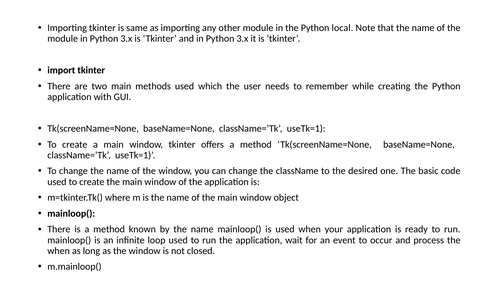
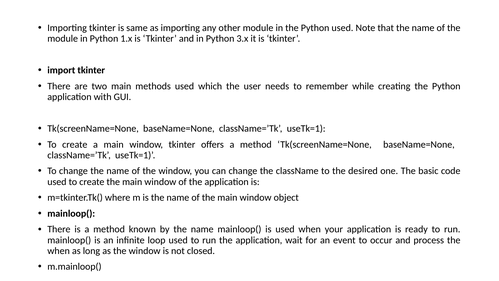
Python local: local -> used (342, 28)
module in Python 3.x: 3.x -> 1.x (126, 38)
